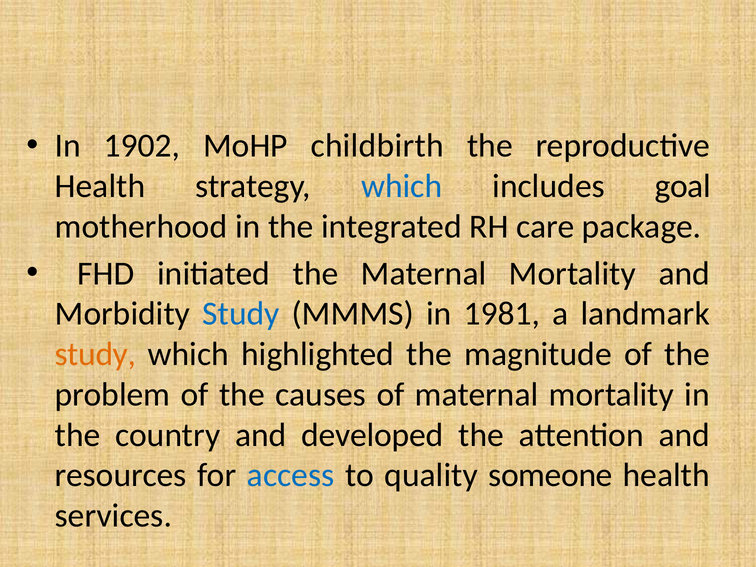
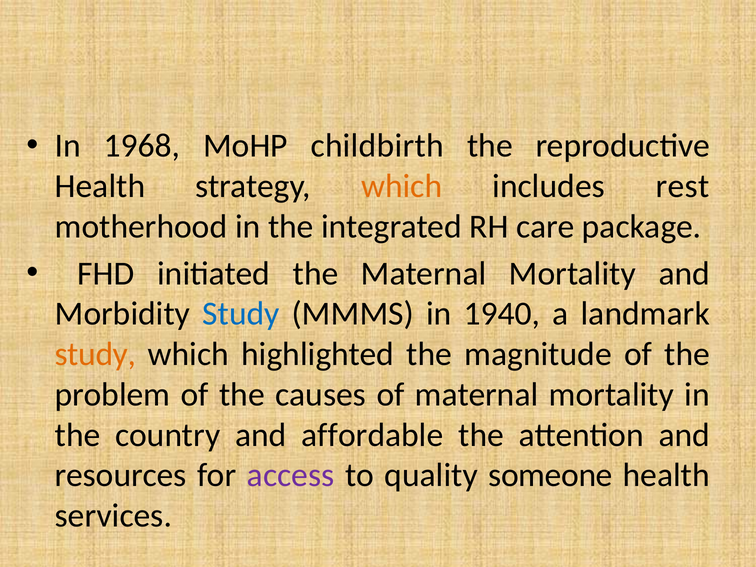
1902: 1902 -> 1968 (142, 146)
which colour: blue -> orange (402, 186)
goal: goal -> rest (682, 186)
1981: 1981 -> 1940 (502, 314)
developed: developed -> affordable (372, 435)
access colour: blue -> purple (291, 475)
